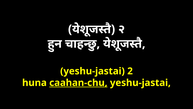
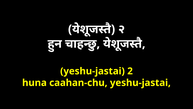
caahan-chu underline: present -> none (78, 82)
